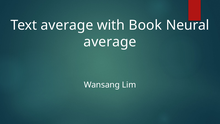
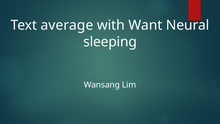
Book: Book -> Want (145, 25)
average: average -> sleeping (110, 42)
